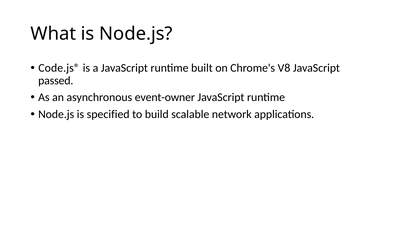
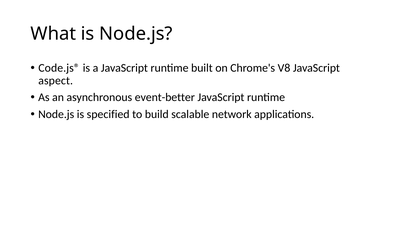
passed: passed -> aspect (56, 81)
event-owner: event-owner -> event-better (165, 97)
